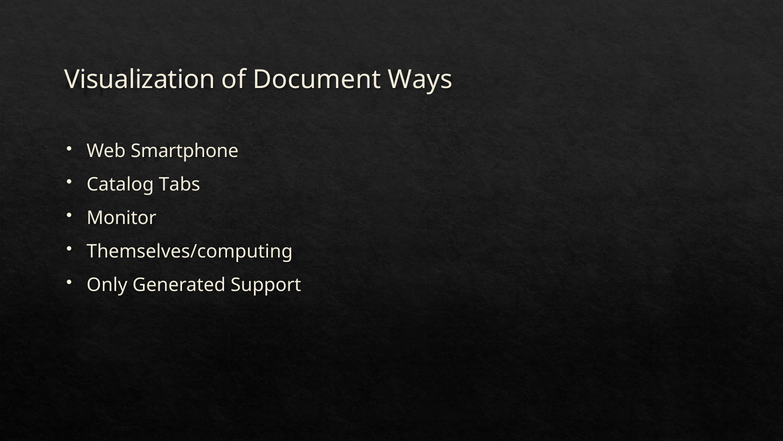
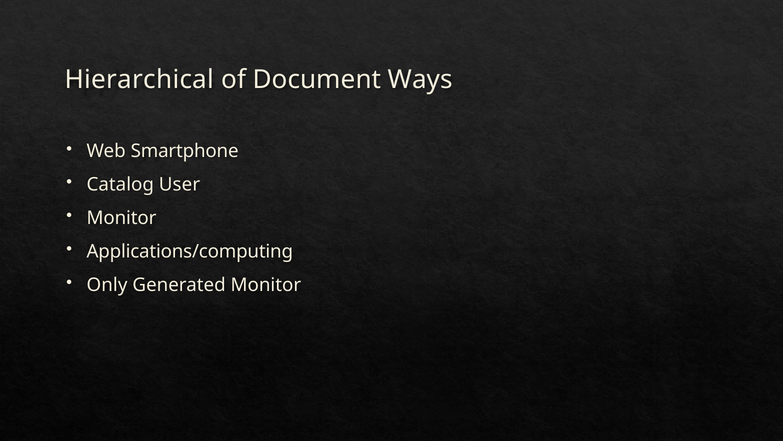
Visualization: Visualization -> Hierarchical (139, 79)
Tabs: Tabs -> User (179, 184)
Themselves/computing: Themselves/computing -> Applications/computing (190, 251)
Generated Support: Support -> Monitor (266, 285)
